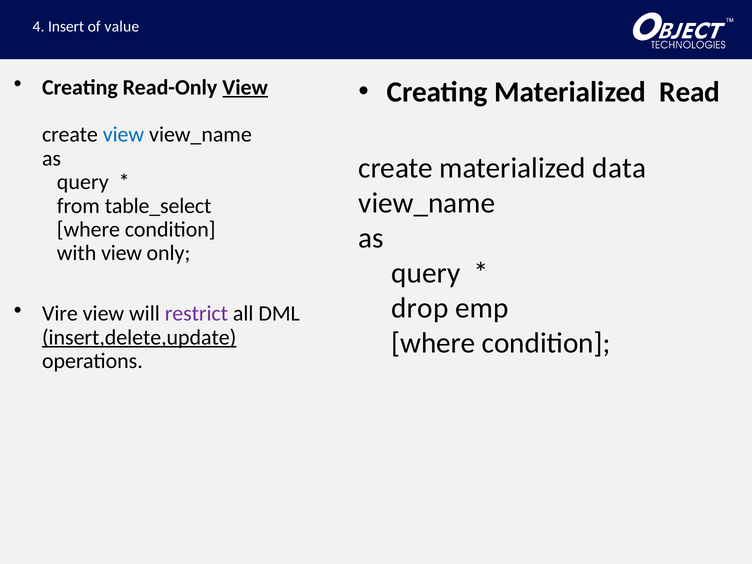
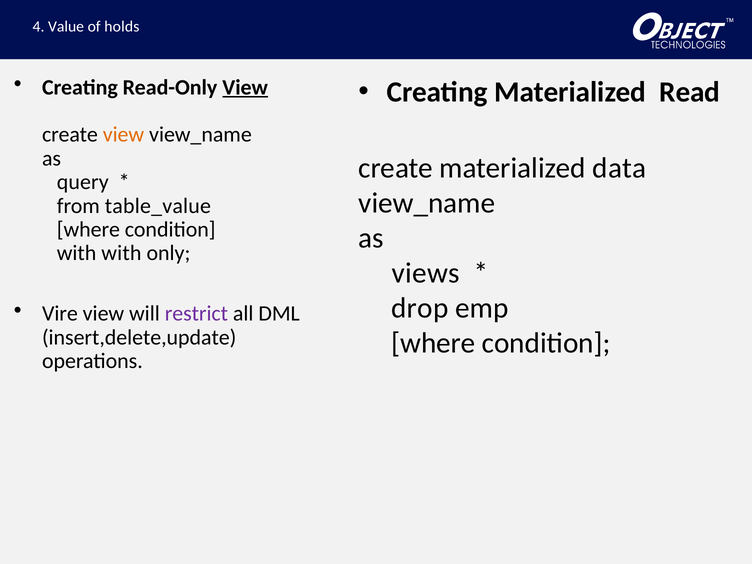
Insert: Insert -> Value (66, 27)
value: value -> holds (122, 27)
view colour: blue -> orange (123, 135)
table_select: table_select -> table_value (158, 206)
with view: view -> with (121, 253)
query: query -> views (426, 273)
insert,delete,update underline: present -> none (139, 337)
